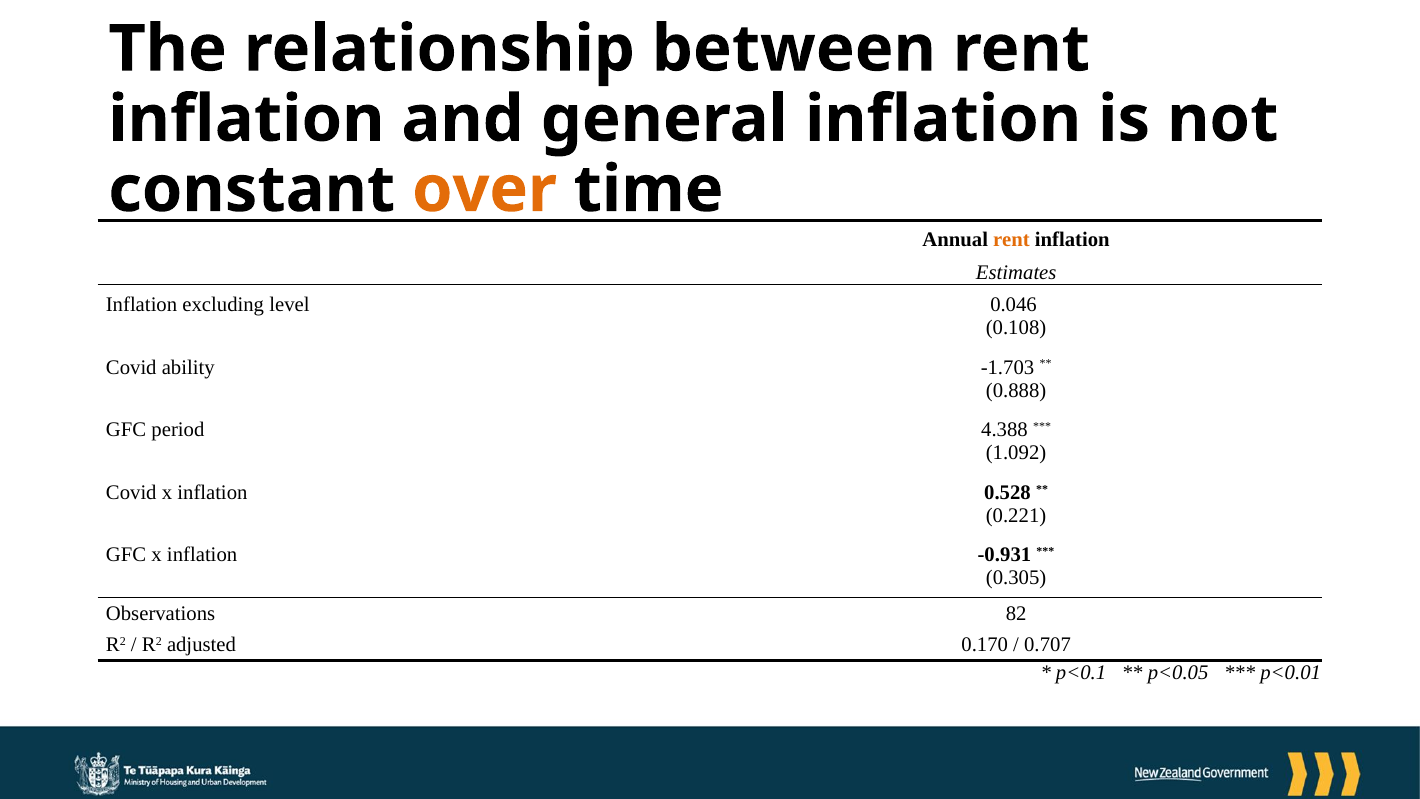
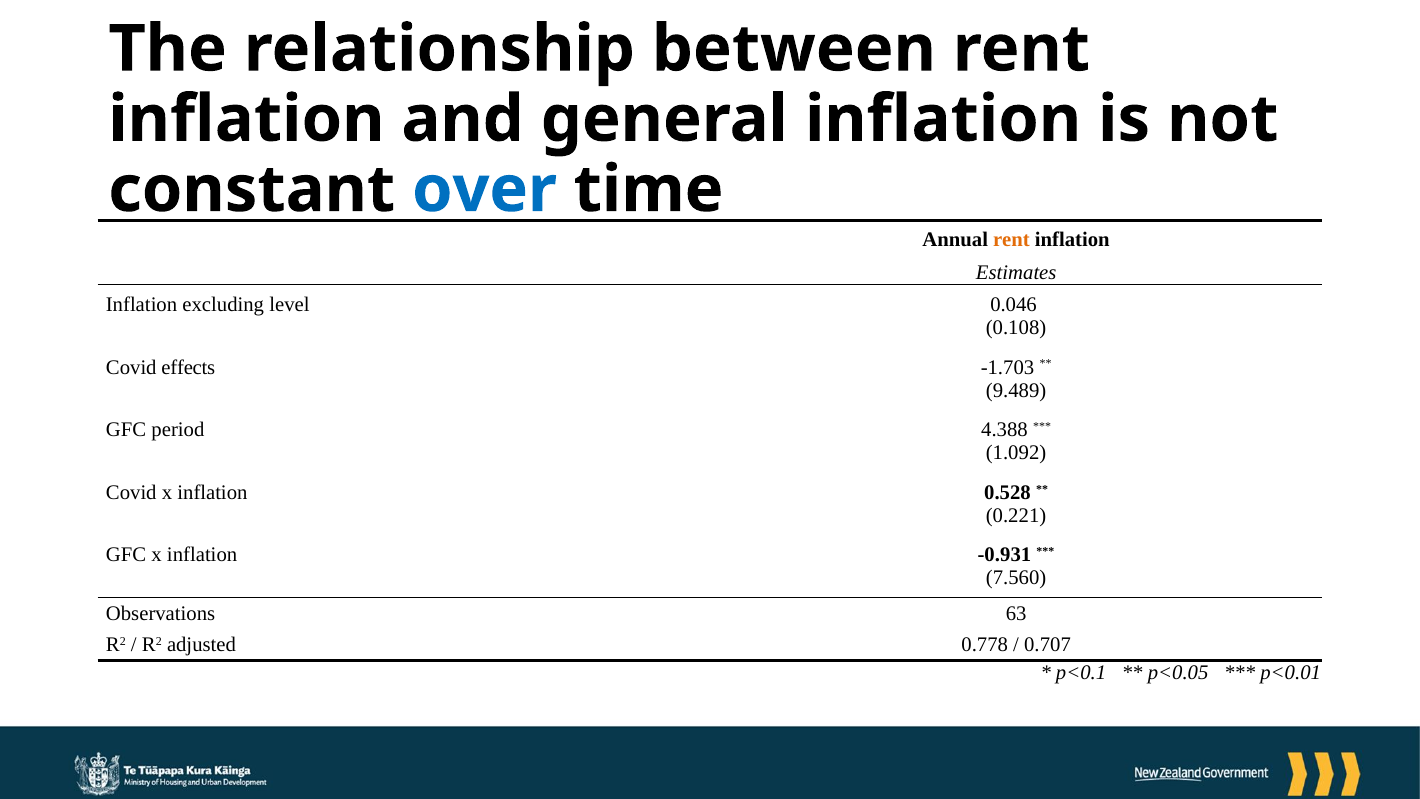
over colour: orange -> blue (484, 190)
ability: ability -> effects (188, 367)
0.888: 0.888 -> 9.489 (1016, 390)
0.305: 0.305 -> 7.560 (1016, 578)
82: 82 -> 63 (1016, 613)
0.170: 0.170 -> 0.778 (985, 644)
